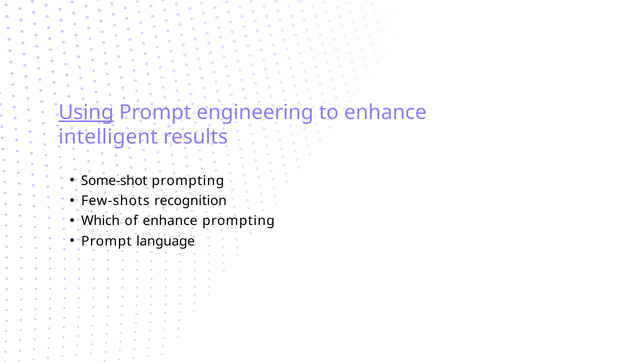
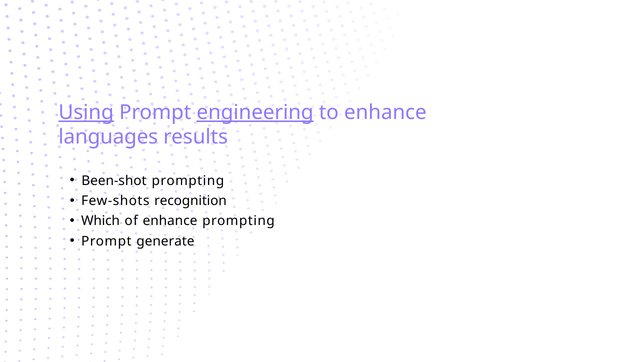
engineering underline: none -> present (255, 112)
intelligent: intelligent -> languages (108, 137)
Some-shot: Some-shot -> Been-shot (114, 181)
language: language -> generate (165, 241)
